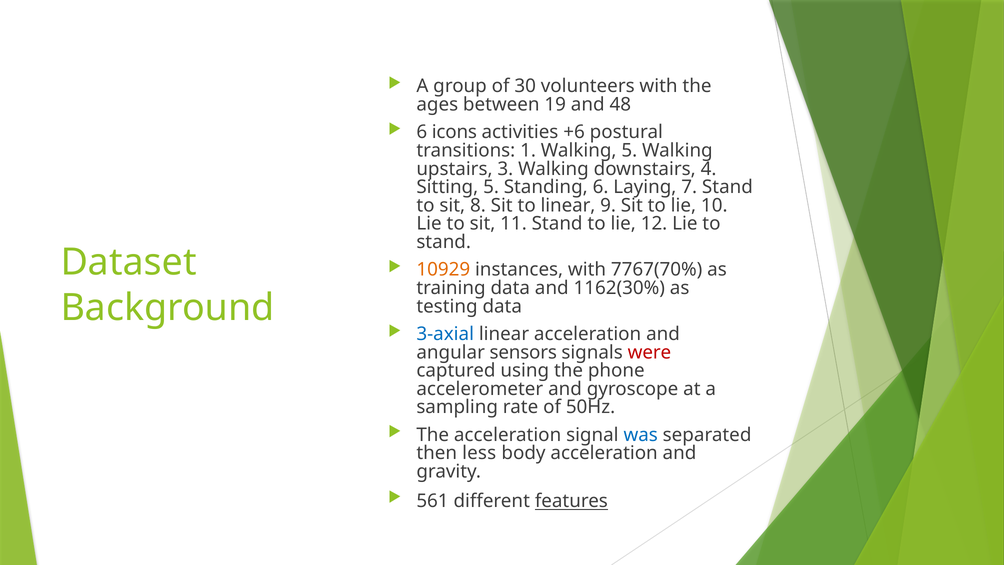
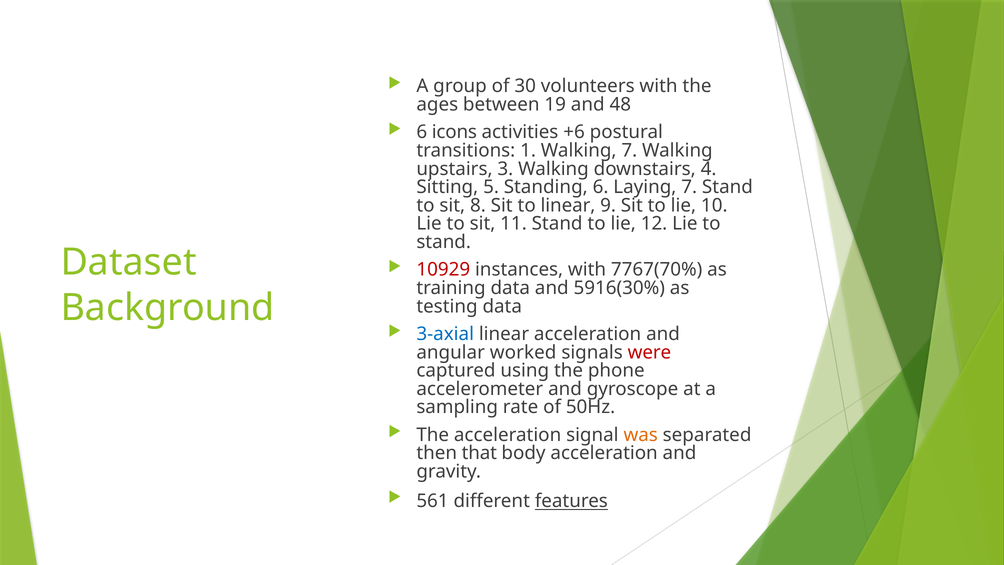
Walking 5: 5 -> 7 (629, 150)
10929 colour: orange -> red (443, 270)
1162(30%: 1162(30% -> 5916(30% (619, 288)
sensors: sensors -> worked (523, 352)
was colour: blue -> orange (641, 435)
less: less -> that (479, 453)
